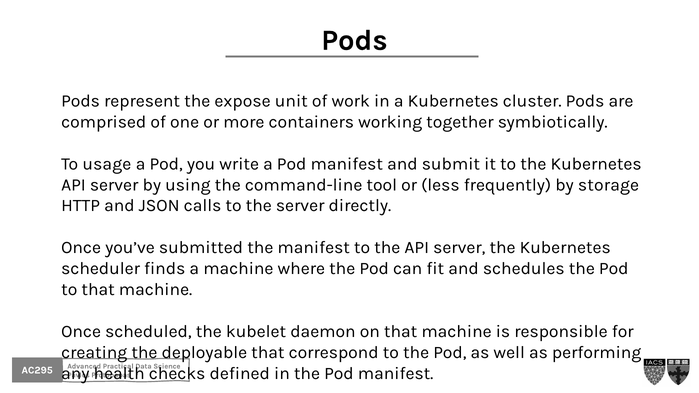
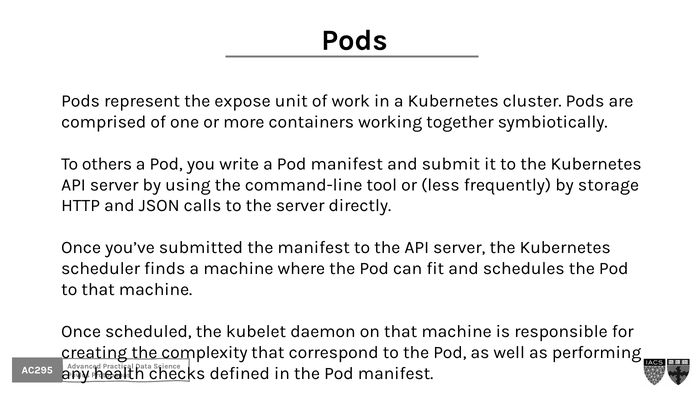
usage: usage -> others (107, 164)
deployable: deployable -> complexity (204, 353)
